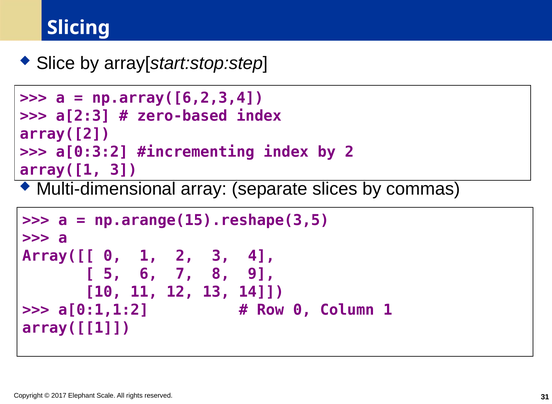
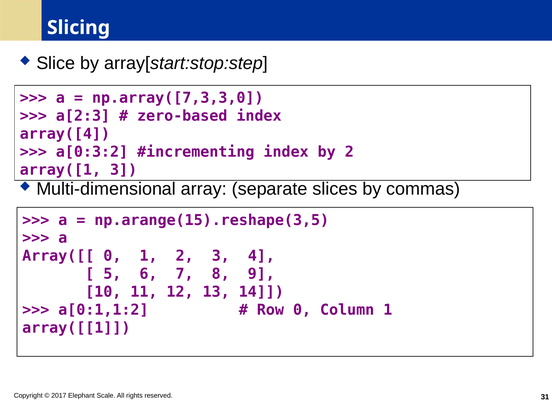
np.array([6,2,3,4: np.array([6,2,3,4 -> np.array([7,3,3,0 (178, 98)
array([2: array([2 -> array([4 (65, 134)
